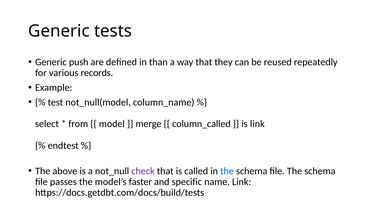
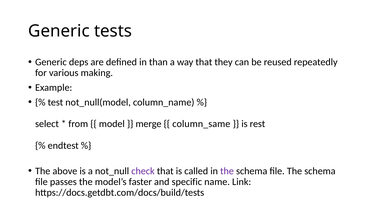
push: push -> deps (79, 62)
records: records -> making (97, 73)
column_called: column_called -> column_same (201, 124)
is link: link -> rest (257, 124)
the colour: blue -> purple (227, 171)
